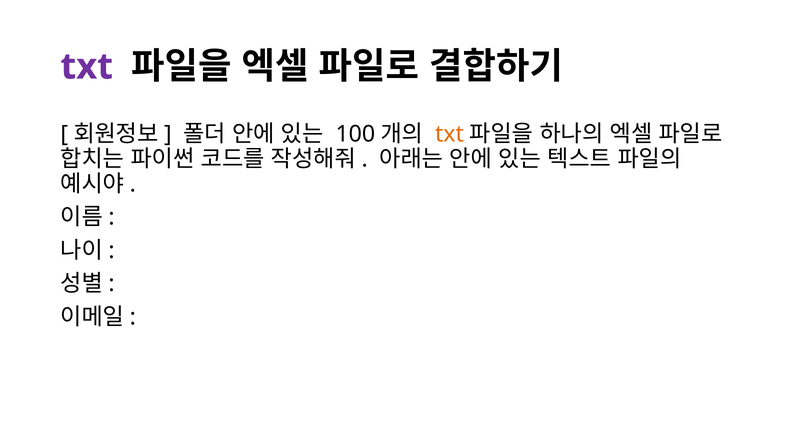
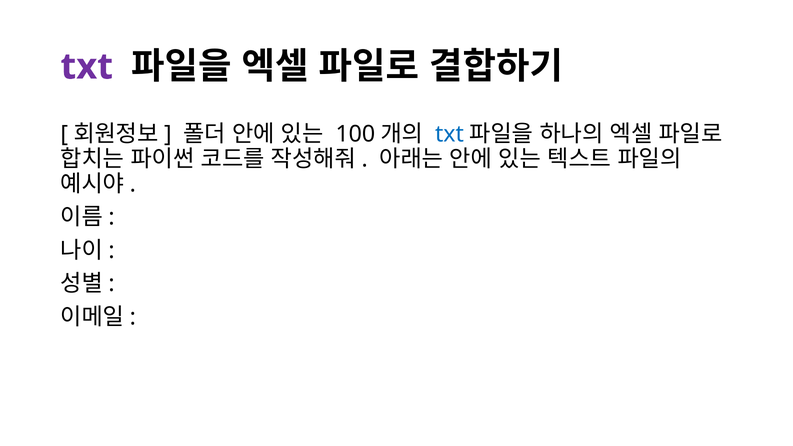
txt colour: orange -> blue (449, 134)
